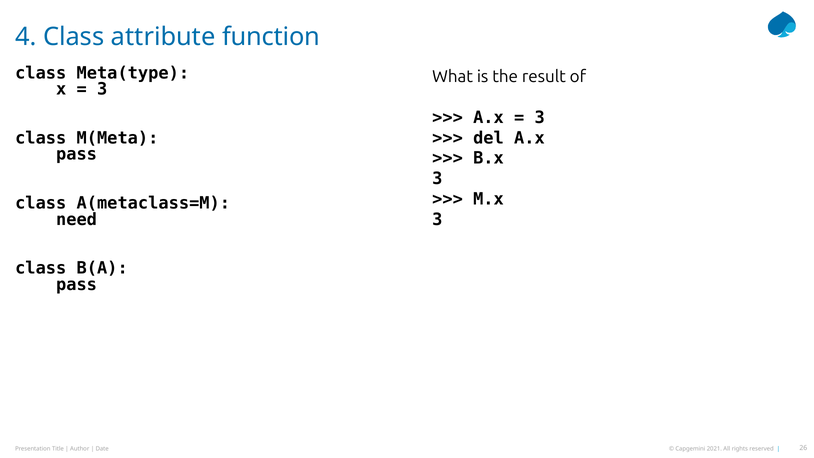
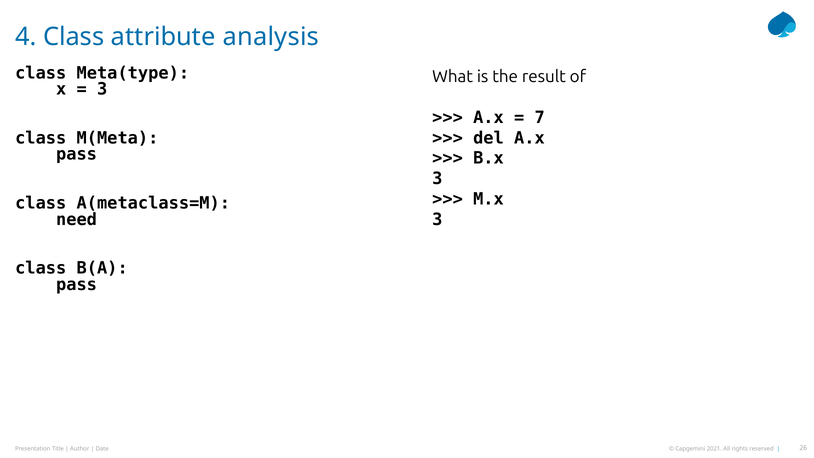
function: function -> analysis (271, 37)
3: 3 -> 7 (540, 118)
